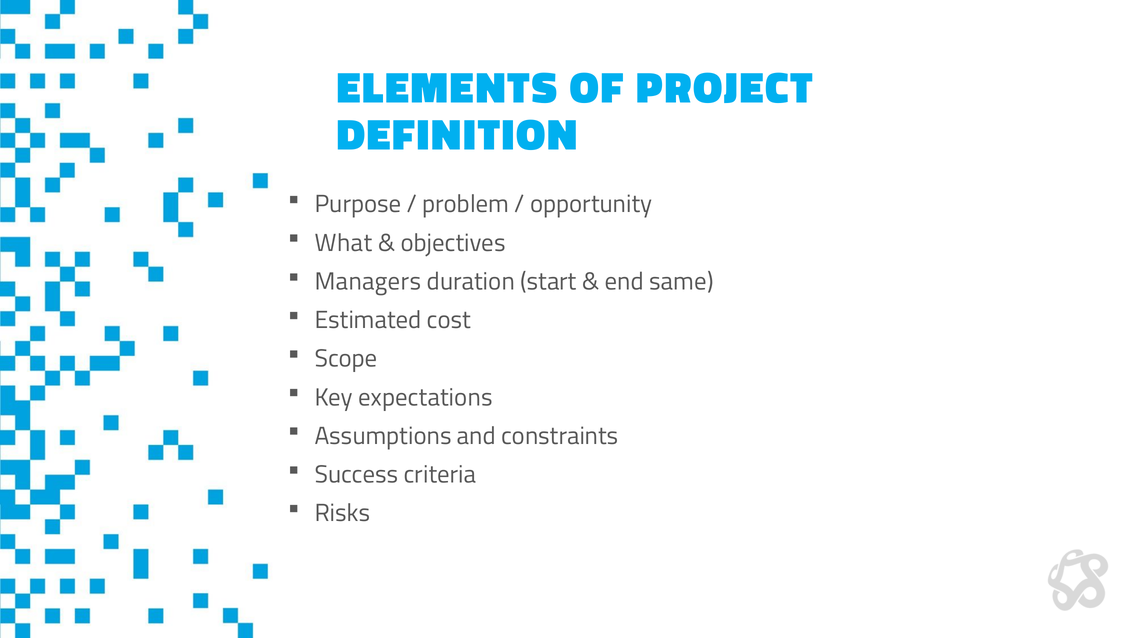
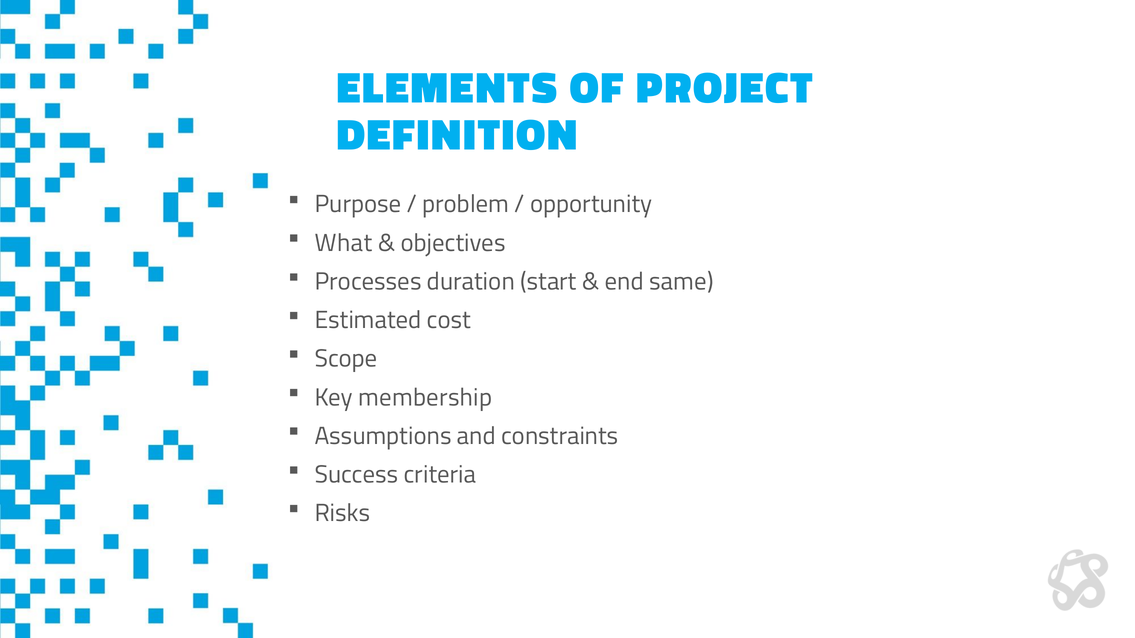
Managers: Managers -> Processes (368, 282)
expectations: expectations -> membership (425, 398)
